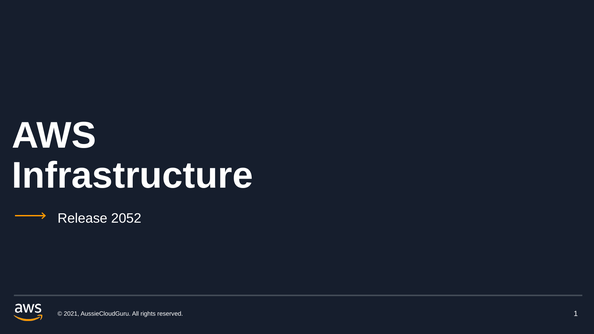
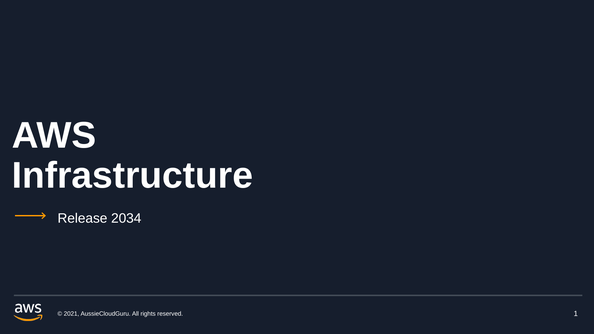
2052: 2052 -> 2034 (126, 218)
